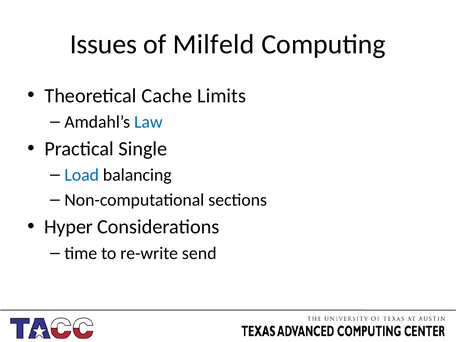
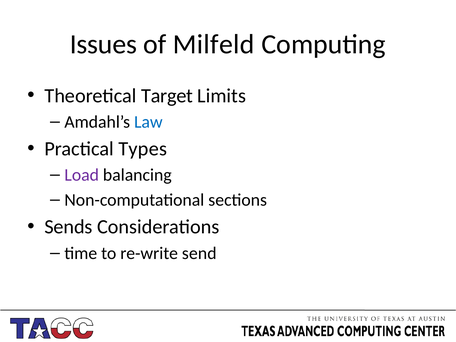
Cache: Cache -> Target (167, 96)
Single: Single -> Types (143, 149)
Load colour: blue -> purple (82, 175)
Hyper: Hyper -> Sends (69, 227)
